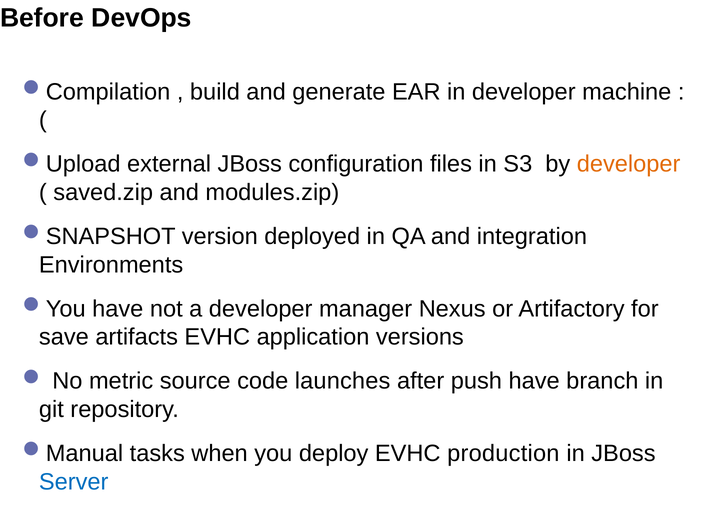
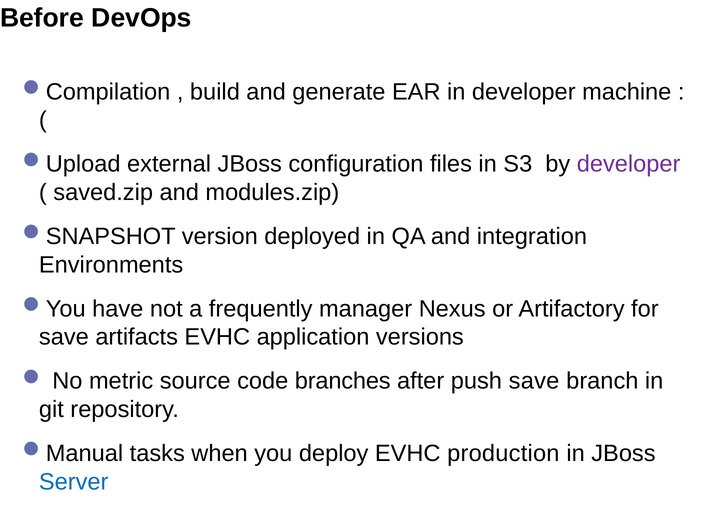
developer colour: orange -> purple (629, 164)
a developer: developer -> frequently (261, 309)
launches: launches -> branches (343, 381)
push have: have -> save (534, 381)
